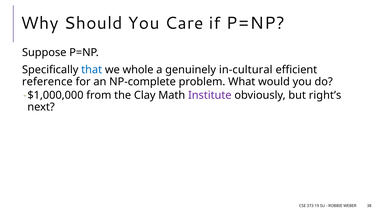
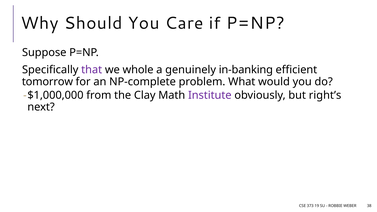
that colour: blue -> purple (92, 70)
in-cultural: in-cultural -> in-banking (246, 70)
reference: reference -> tomorrow (47, 82)
